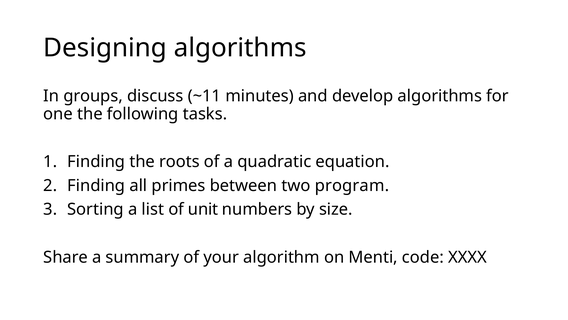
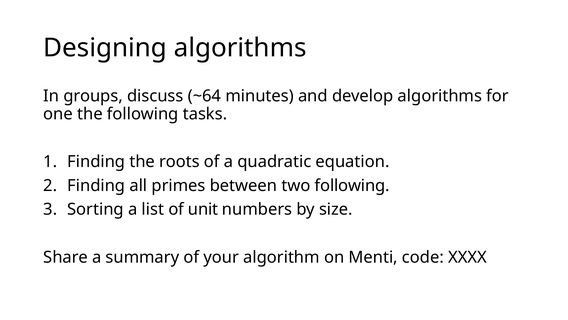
~11: ~11 -> ~64 (204, 96)
two program: program -> following (352, 185)
